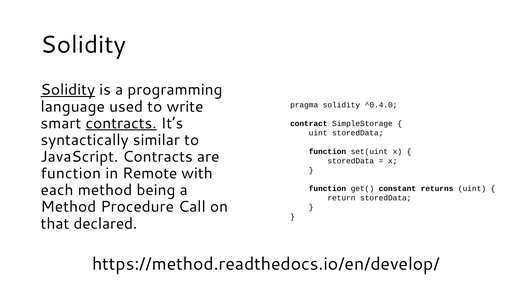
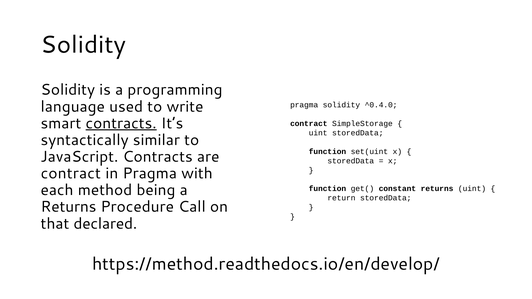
Solidity underline: present -> none (68, 90)
function: function -> contract (71, 174)
in Remote: Remote -> Pragma (150, 174)
Method: Method -> Returns (68, 207)
